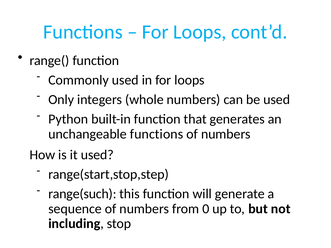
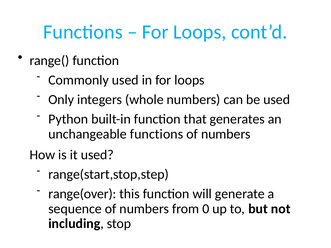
range(such: range(such -> range(over (82, 194)
